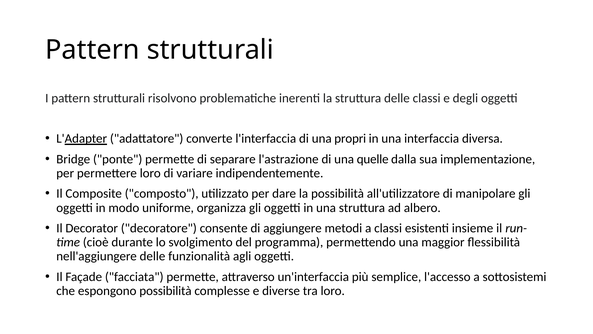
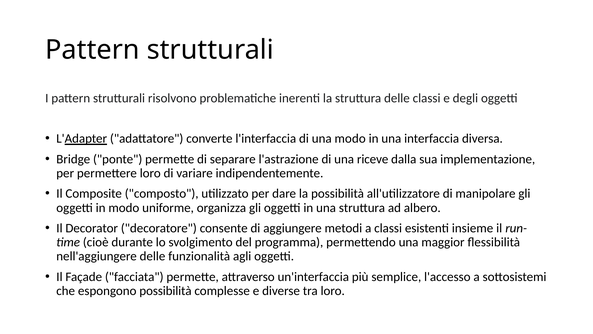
una propri: propri -> modo (350, 139)
quelle: quelle -> riceve (373, 159)
